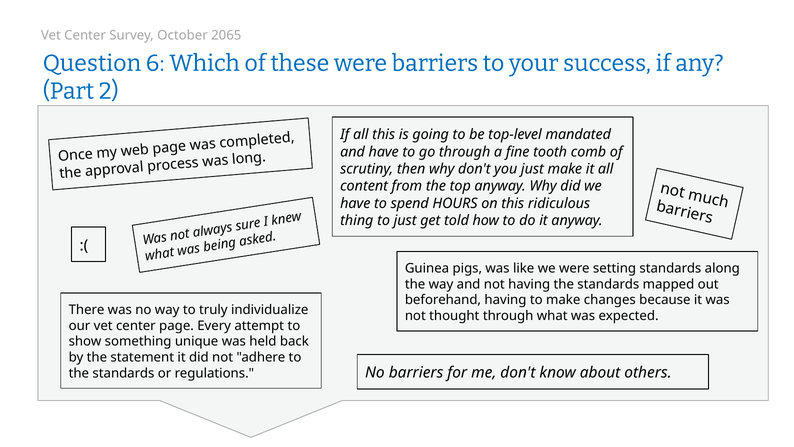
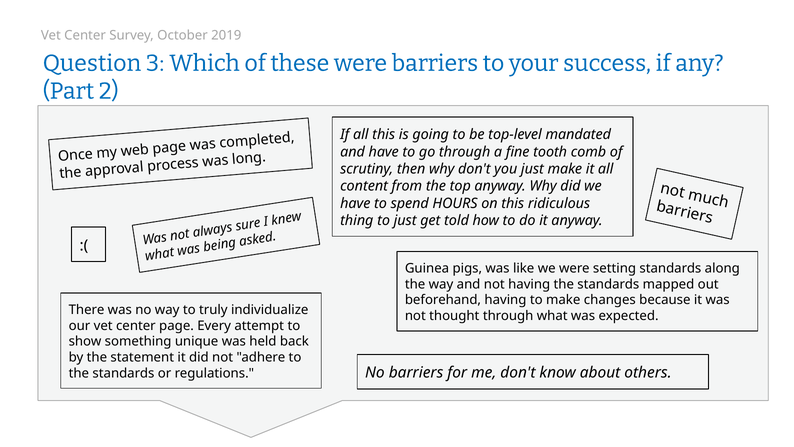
2065: 2065 -> 2019 (226, 35)
6: 6 -> 3 (155, 63)
